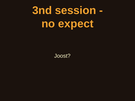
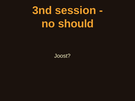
expect: expect -> should (76, 24)
